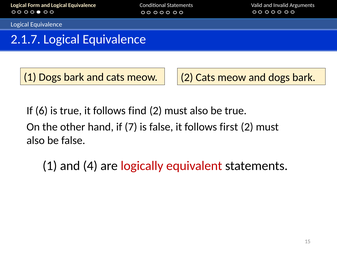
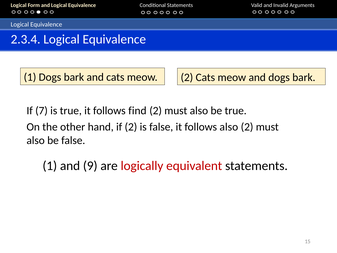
2.1.7: 2.1.7 -> 2.3.4 (26, 39)
6: 6 -> 7 (42, 111)
if 7: 7 -> 2 (131, 127)
follows first: first -> also (229, 127)
4: 4 -> 9 (90, 166)
